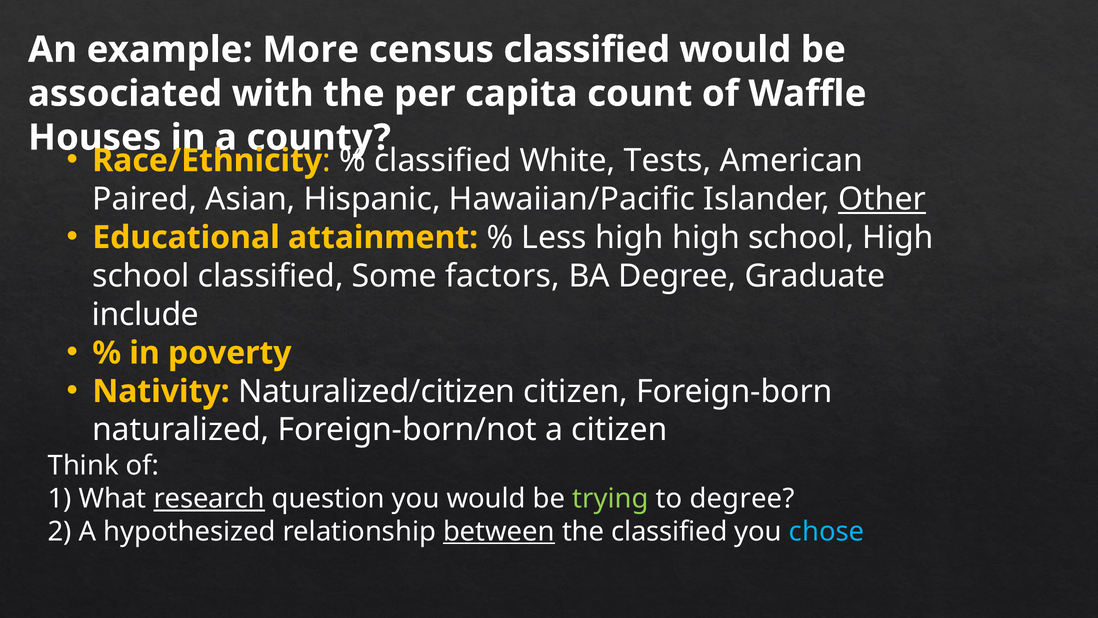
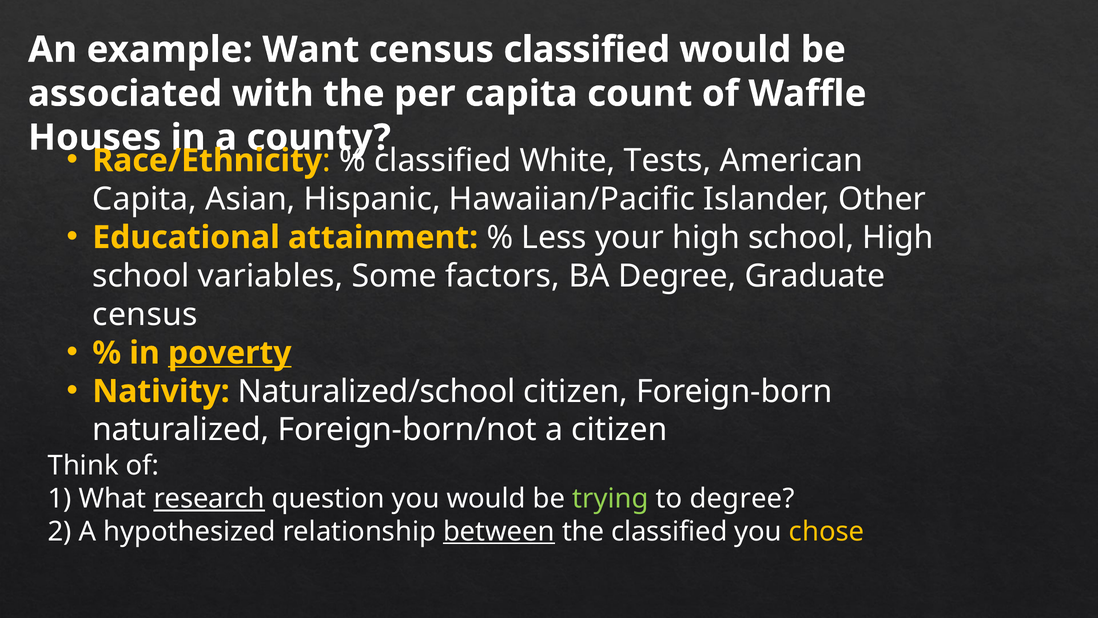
More: More -> Want (311, 50)
Paired: Paired -> Capita (145, 199)
Other underline: present -> none (882, 199)
Less high: high -> your (630, 237)
school classified: classified -> variables (271, 276)
include: include -> census (145, 314)
poverty underline: none -> present (230, 353)
Naturalized/citizen: Naturalized/citizen -> Naturalized/school (377, 391)
chose colour: light blue -> yellow (827, 531)
